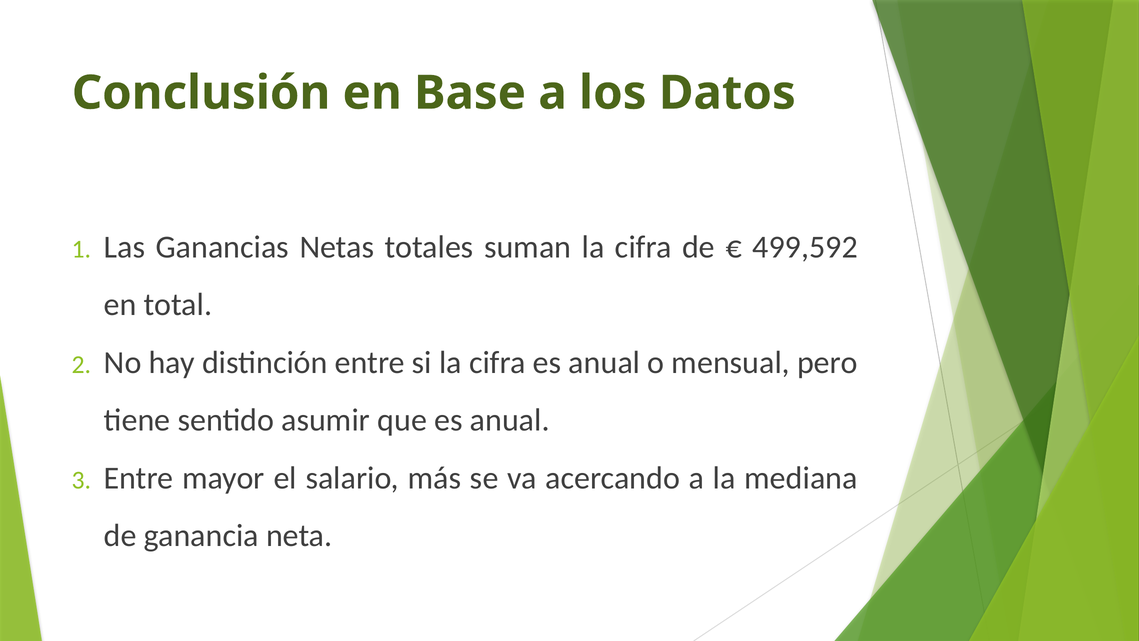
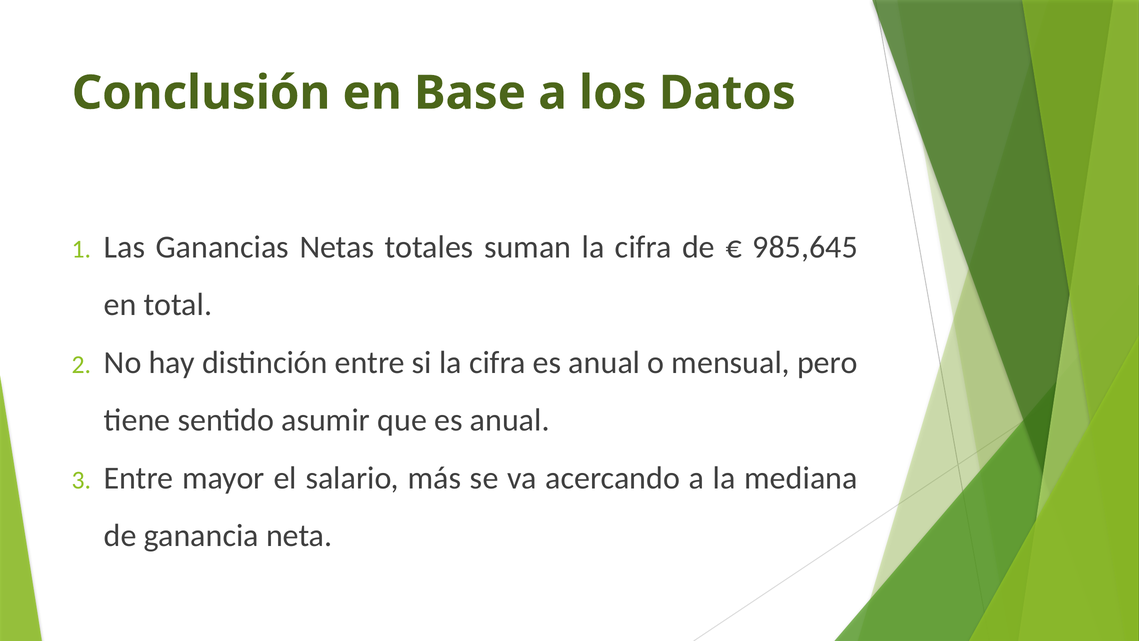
499,592: 499,592 -> 985,645 (805, 247)
